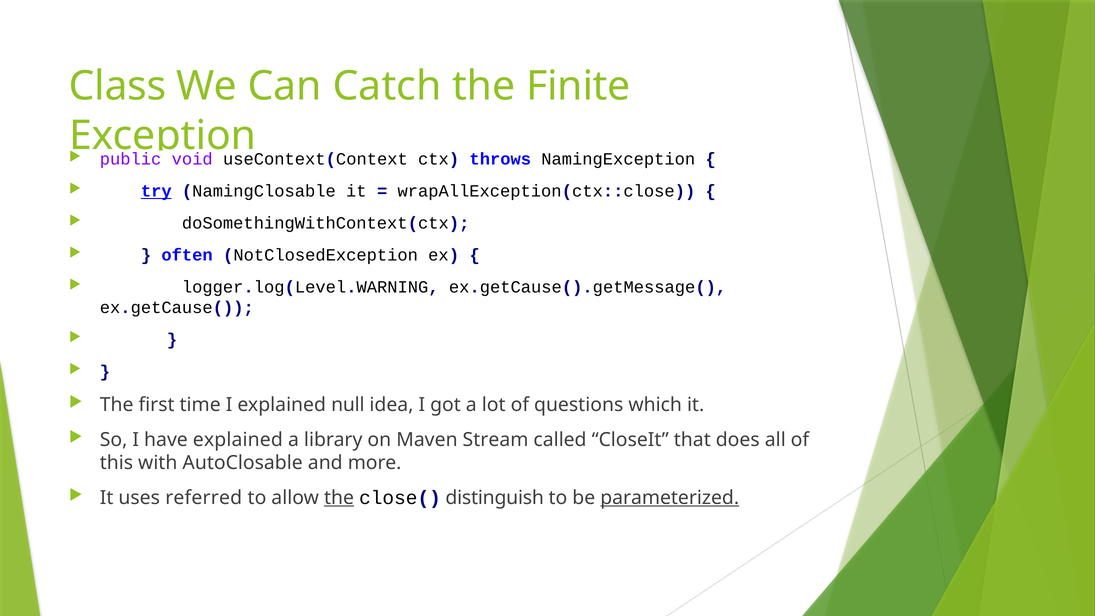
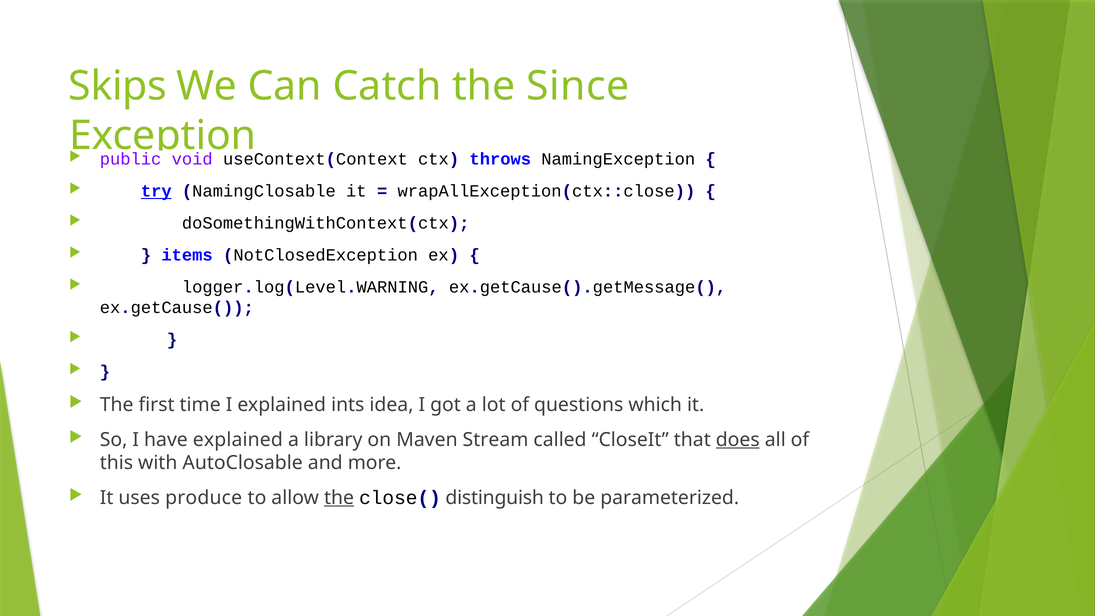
Class: Class -> Skips (118, 86)
Finite: Finite -> Since (578, 86)
often: often -> items (187, 255)
null: null -> ints (348, 405)
does underline: none -> present (738, 440)
referred: referred -> produce (204, 498)
parameterized underline: present -> none (670, 498)
